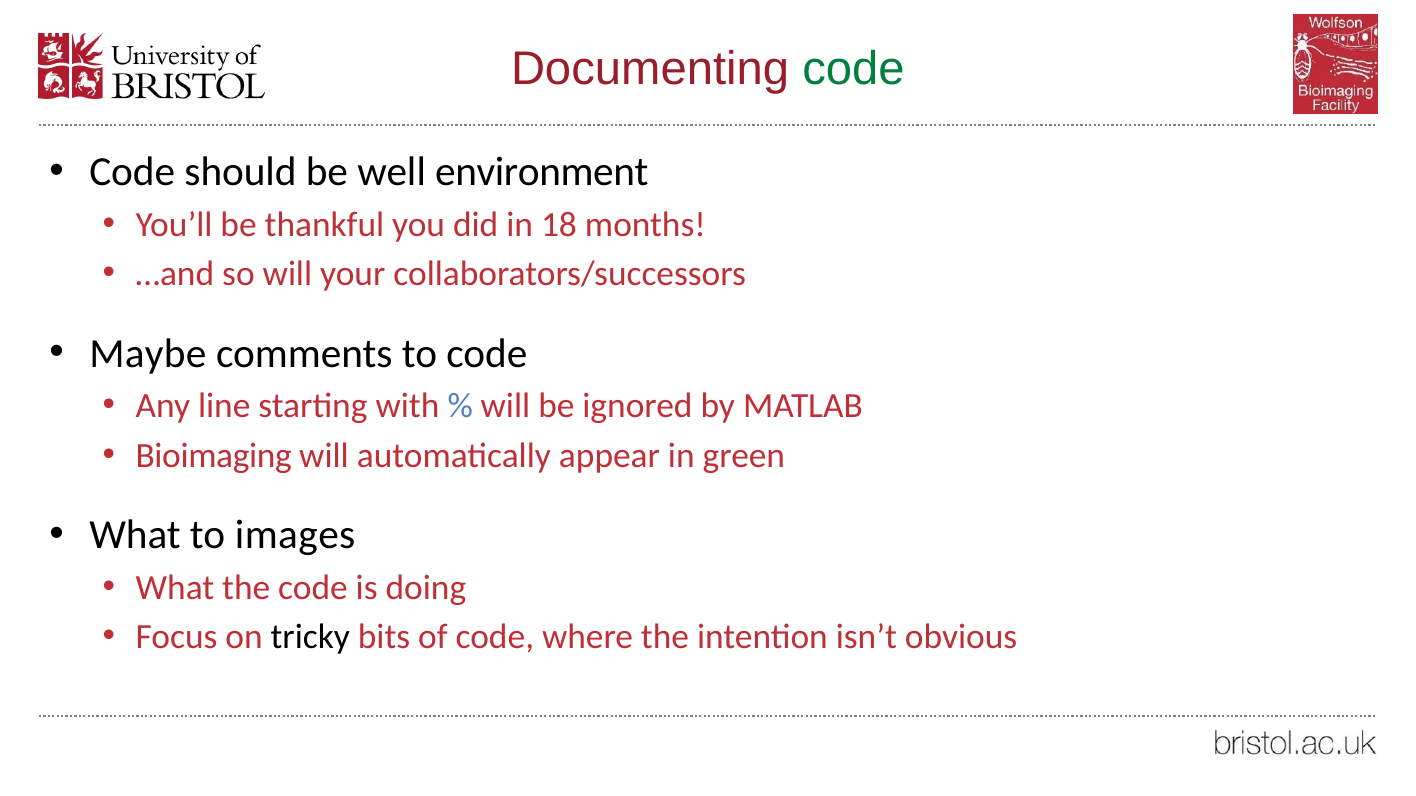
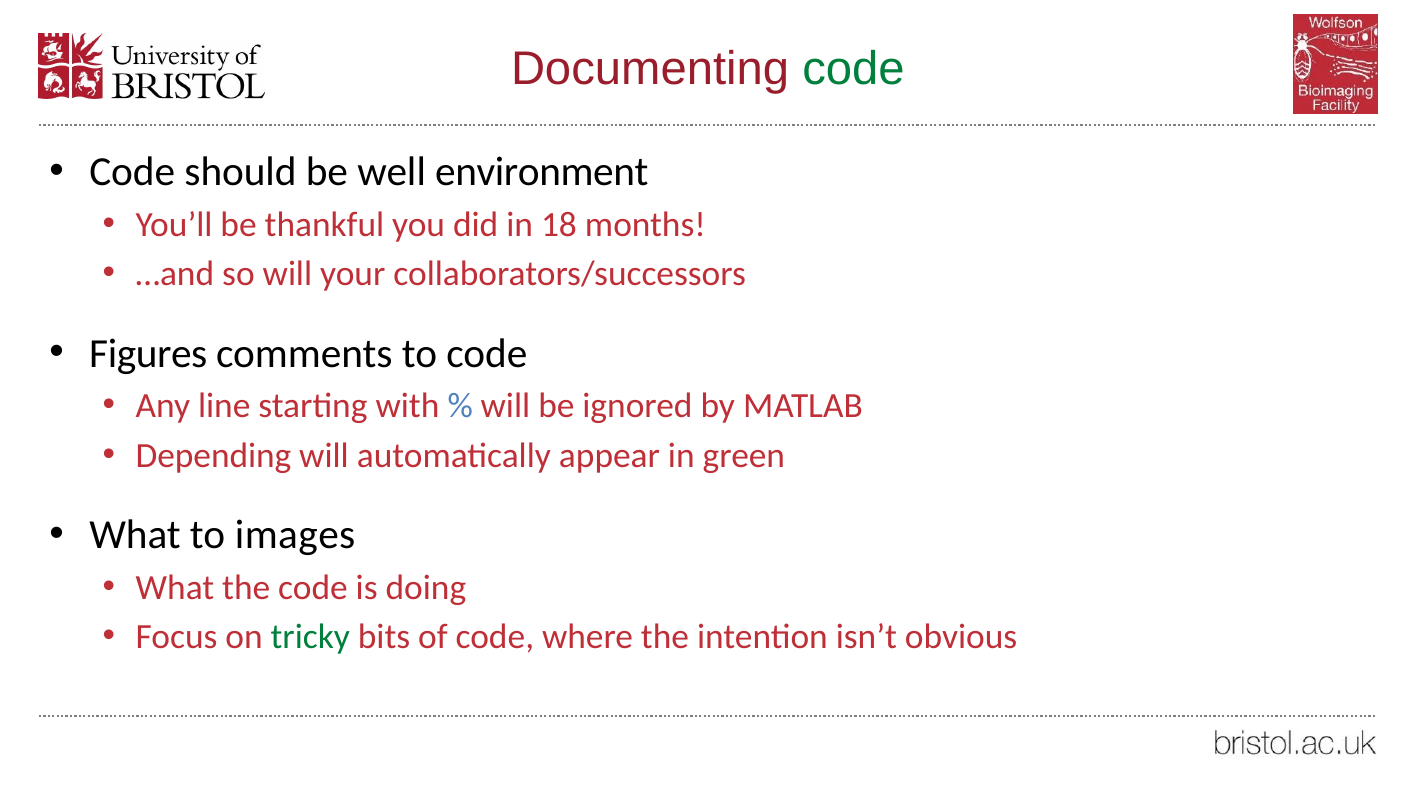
Maybe: Maybe -> Figures (148, 354)
Bioimaging: Bioimaging -> Depending (214, 456)
tricky colour: black -> green (310, 638)
